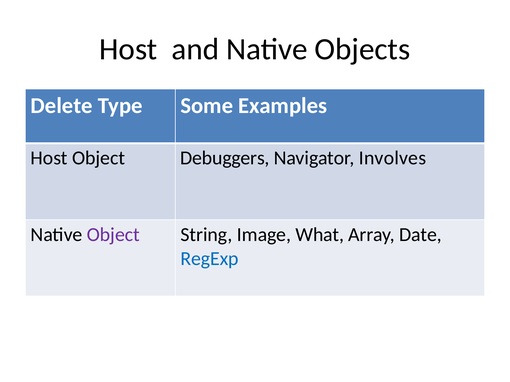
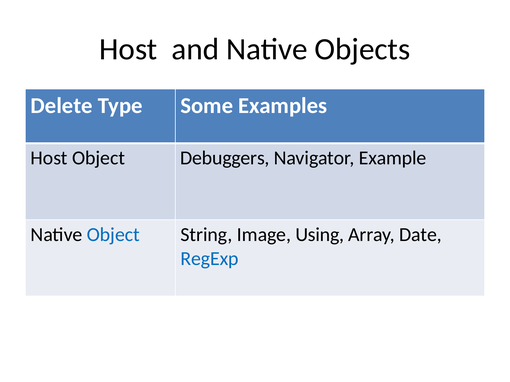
Involves: Involves -> Example (393, 158)
Object colour: purple -> blue (113, 235)
What: What -> Using (320, 235)
